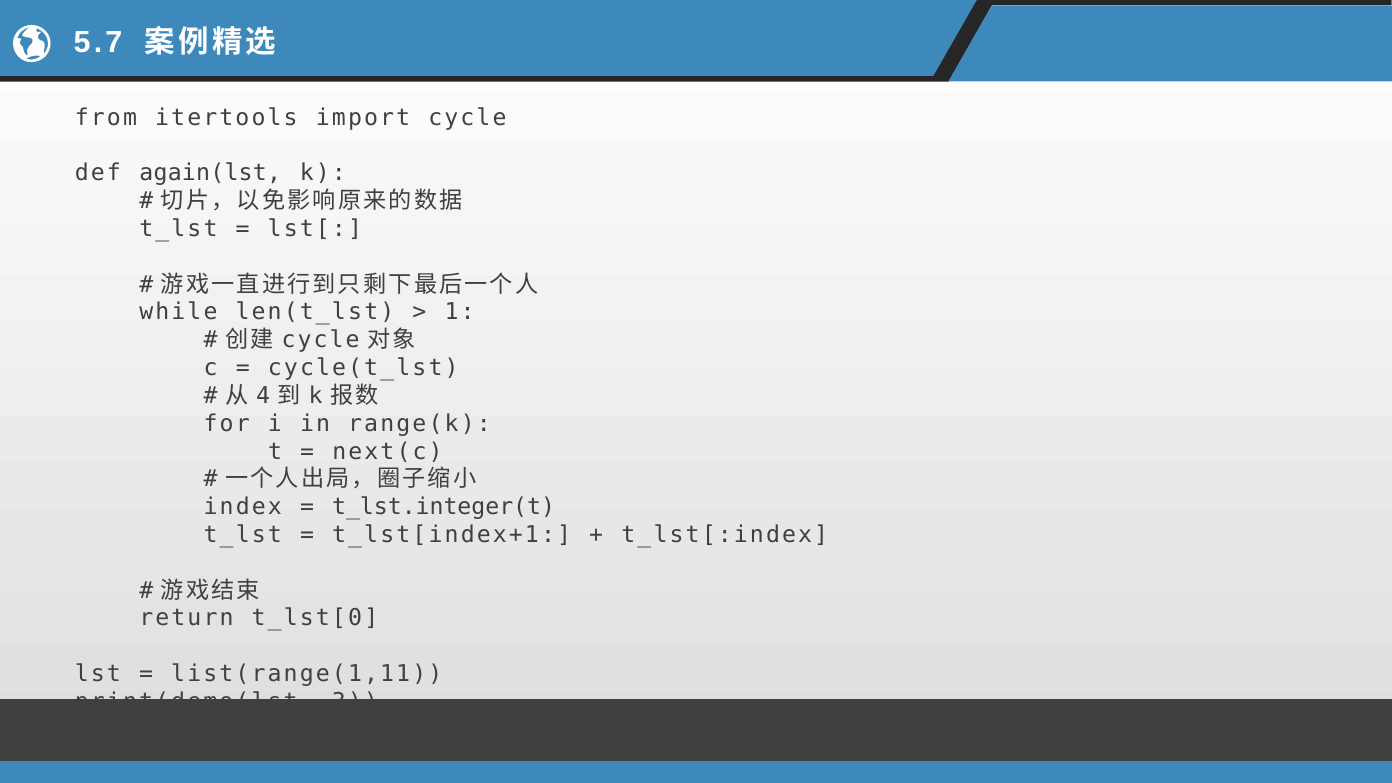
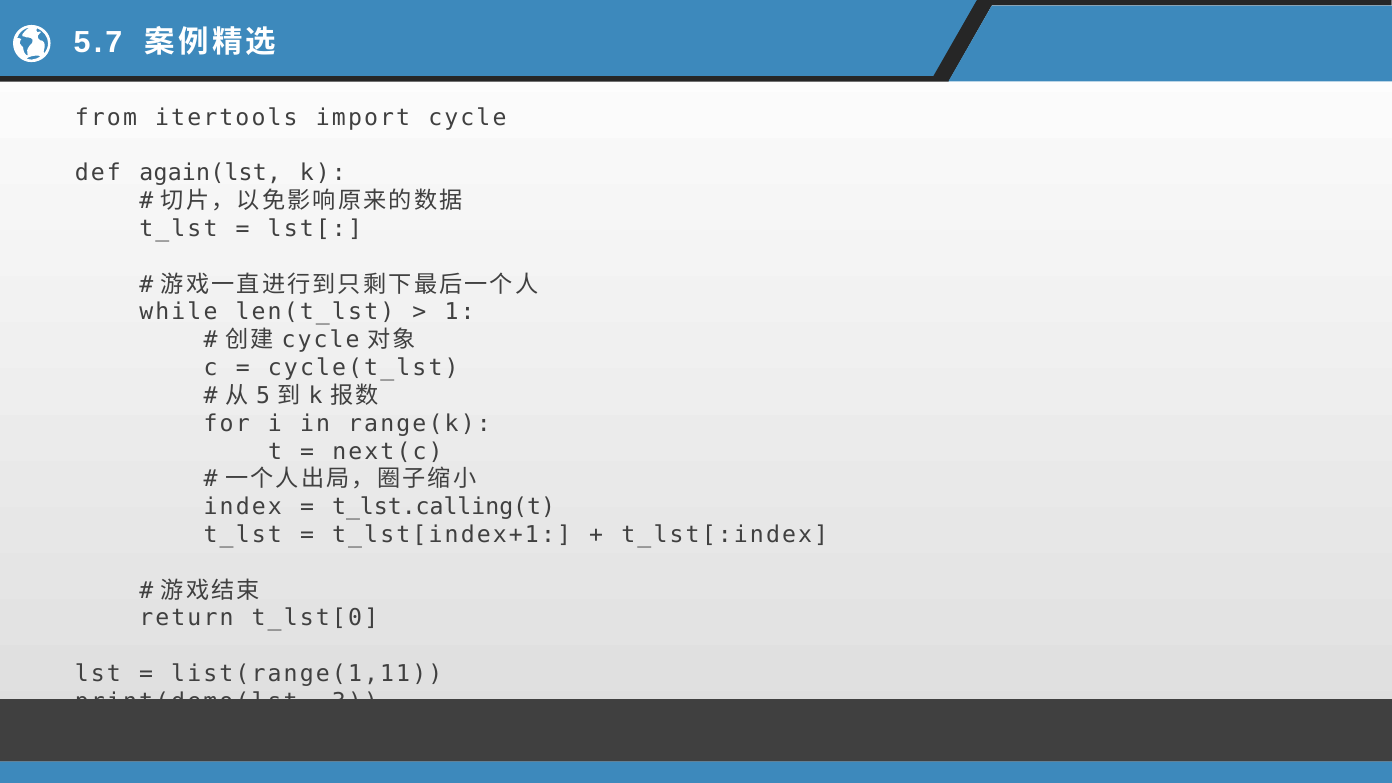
4: 4 -> 5 (263, 396)
t_lst.integer(t: t_lst.integer(t -> t_lst.calling(t (444, 507)
